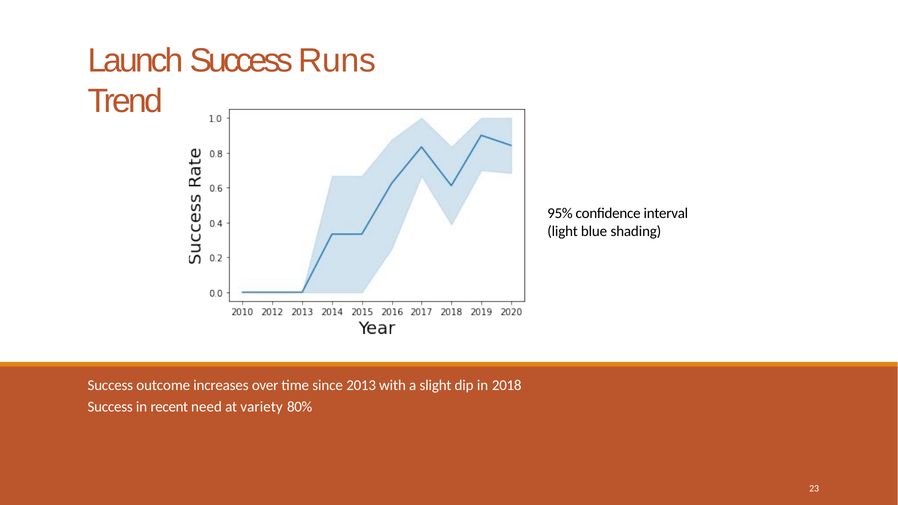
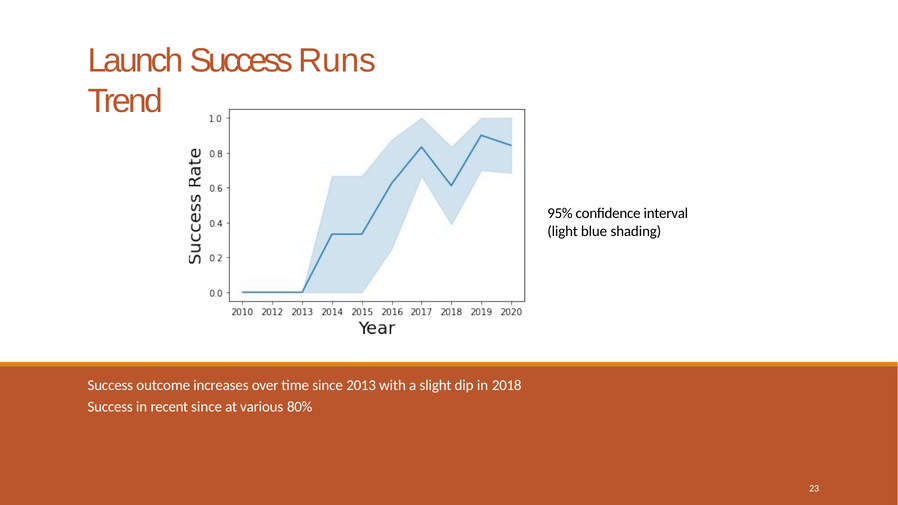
recent need: need -> since (207, 407)
variety: variety -> various (262, 407)
